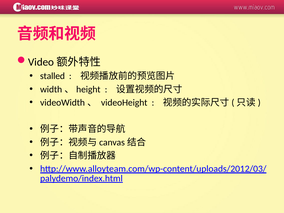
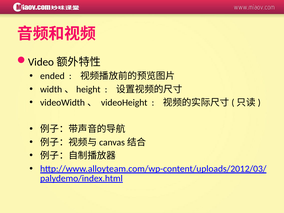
stalled: stalled -> ended (52, 76)
